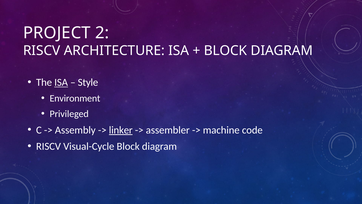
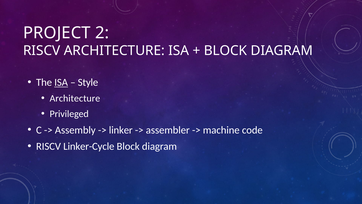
Environment: Environment -> Architecture (75, 98)
linker underline: present -> none (121, 130)
Visual-Cycle: Visual-Cycle -> Linker-Cycle (89, 146)
